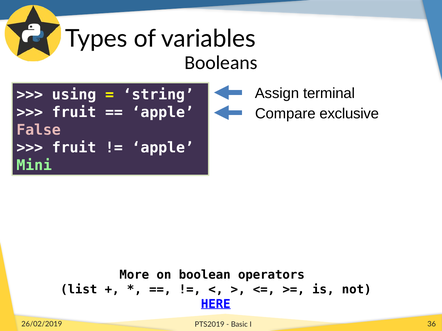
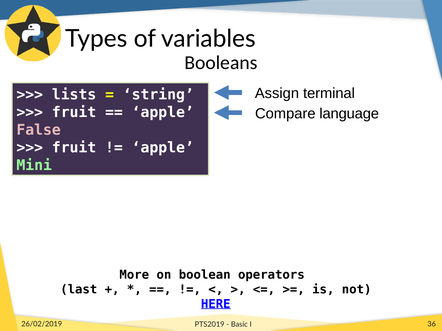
using: using -> lists (74, 95)
exclusive: exclusive -> language (349, 114)
list: list -> last (79, 290)
